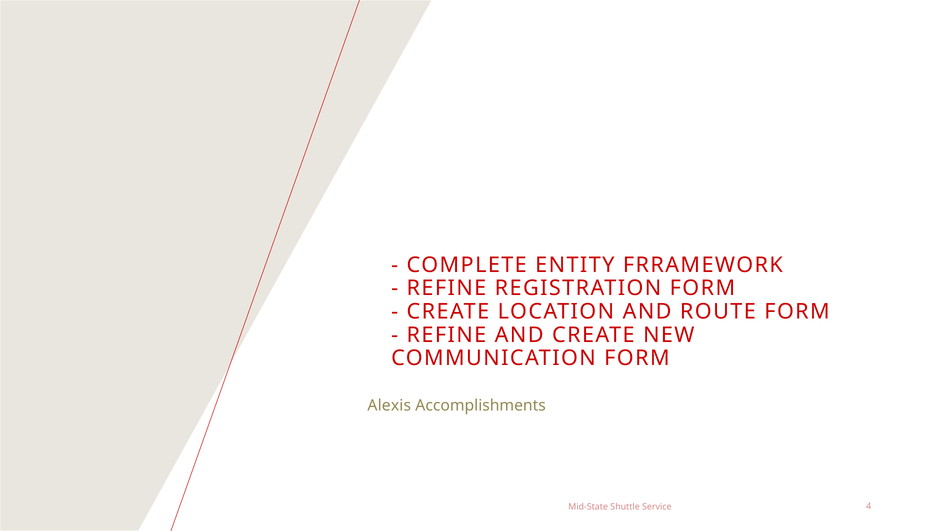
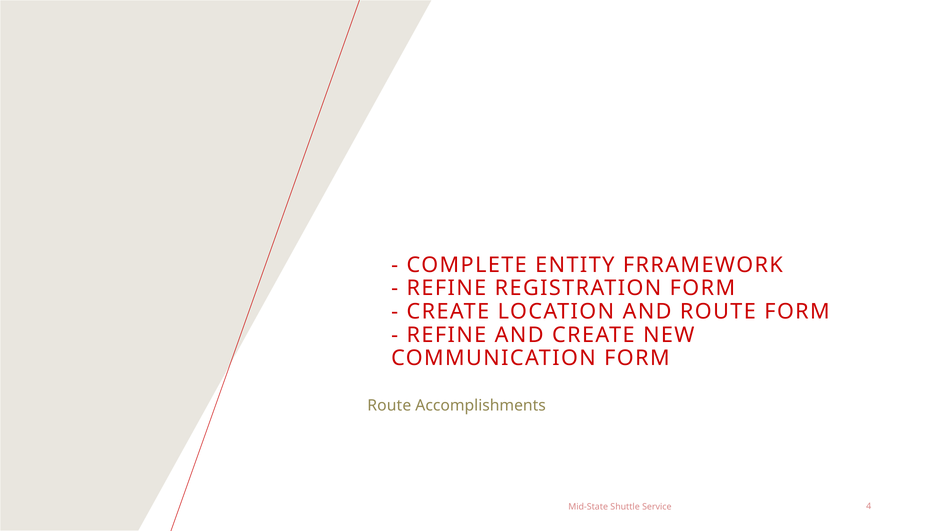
Alexis: Alexis -> Route (389, 405)
